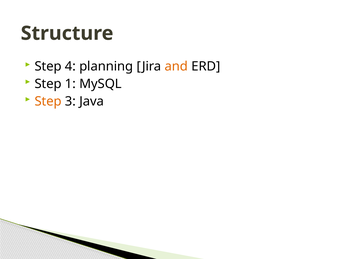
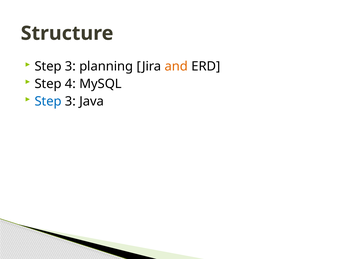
4: 4 -> 3 (70, 66)
1: 1 -> 4 (70, 84)
Step colour: orange -> blue (48, 101)
